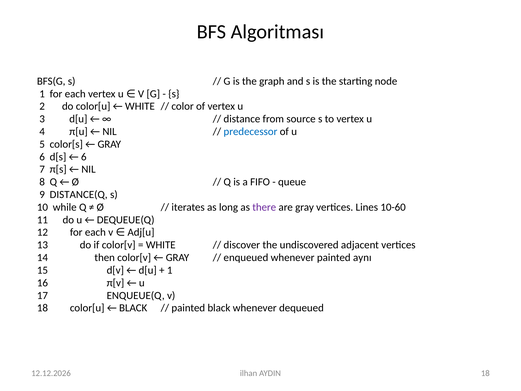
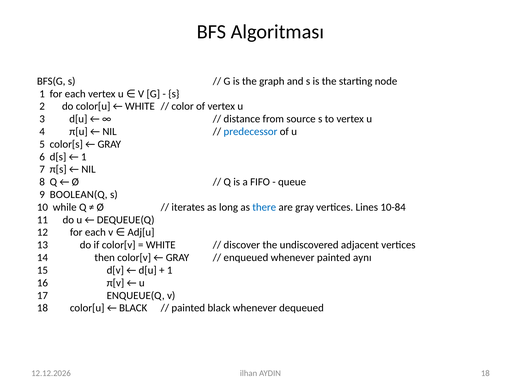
6: 6 -> 1 (84, 157)
DISTANCE(Q: DISTANCE(Q -> BOOLEAN(Q (79, 194)
there colour: purple -> blue (264, 207)
10-60: 10-60 -> 10-84 (393, 207)
